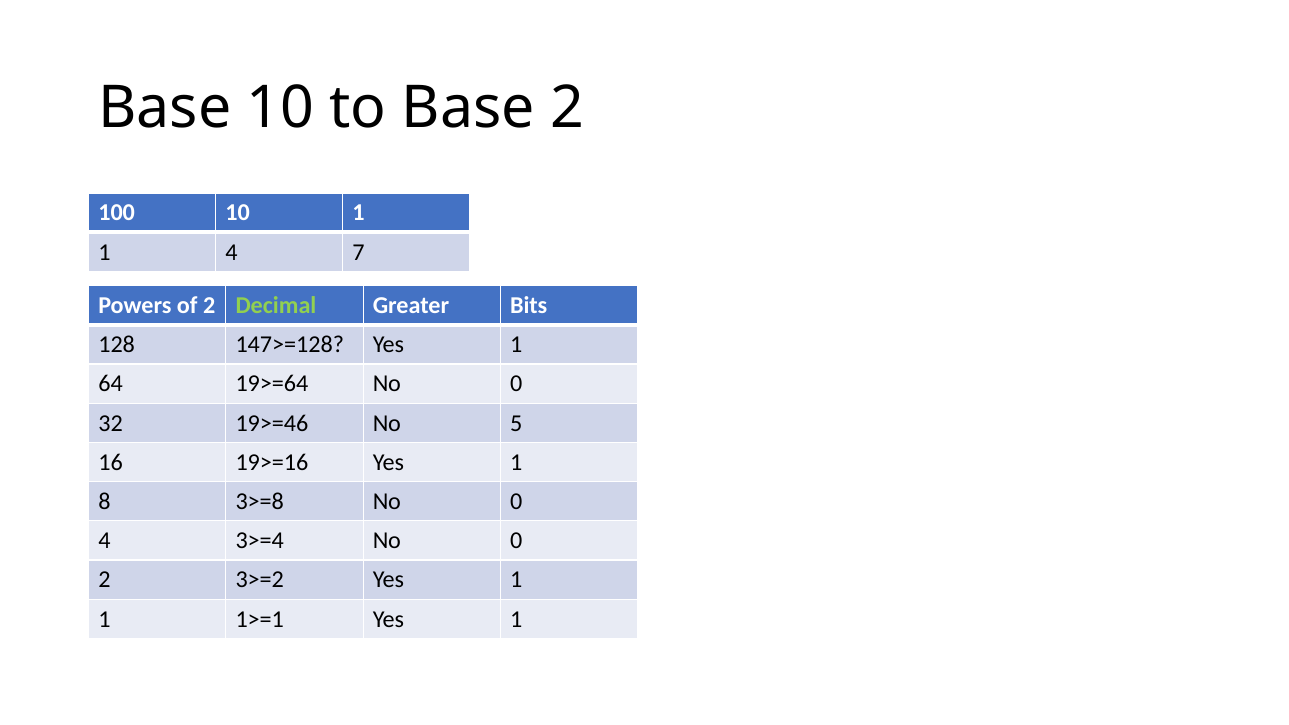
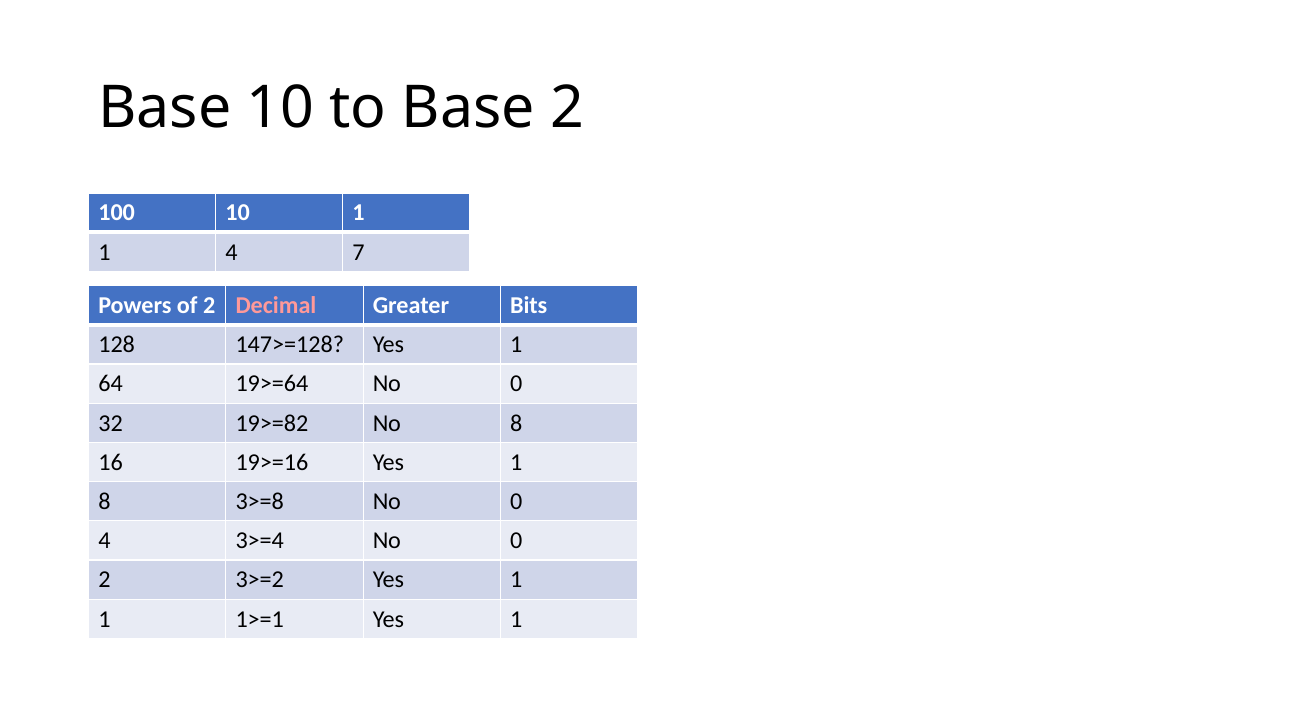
Decimal colour: light green -> pink (276, 306)
19>=46: 19>=46 -> 19>=82 (272, 423)
No 5: 5 -> 8 (516, 423)
